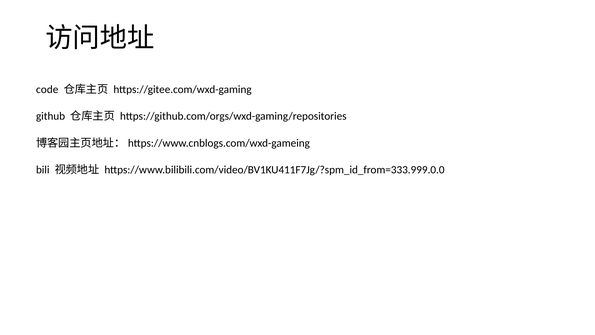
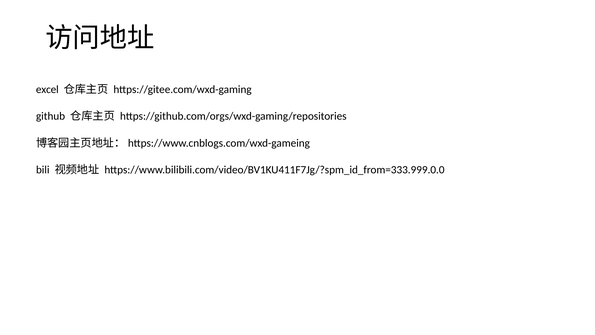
code: code -> excel (47, 89)
